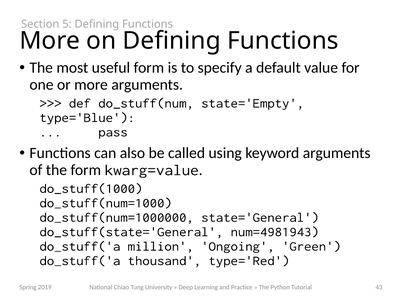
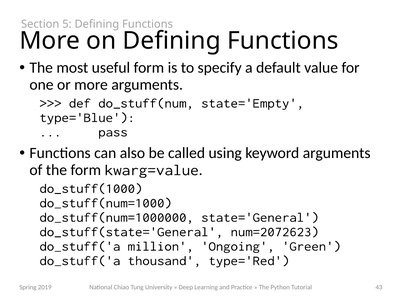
num=4981943: num=4981943 -> num=2072623 (275, 232)
